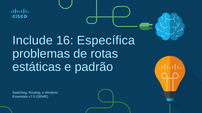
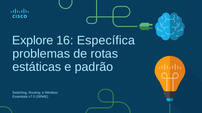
Include: Include -> Explore (33, 41)
